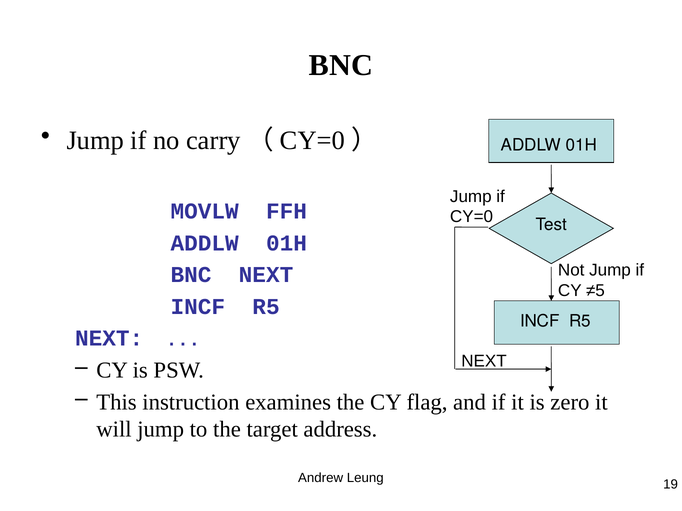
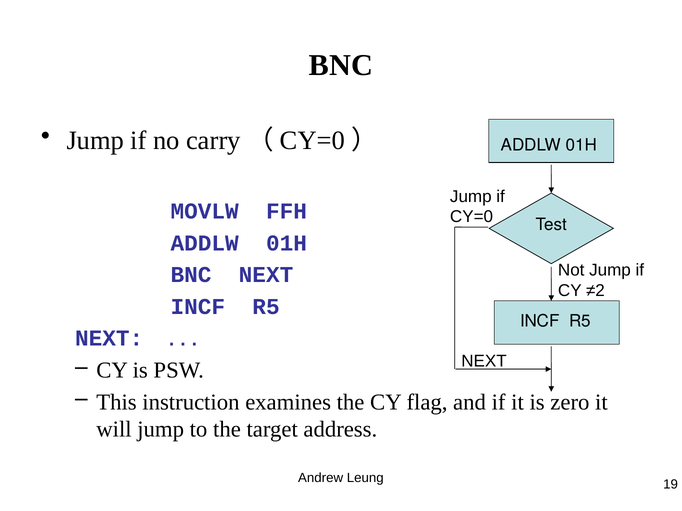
≠5: ≠5 -> ≠2 (595, 291)
